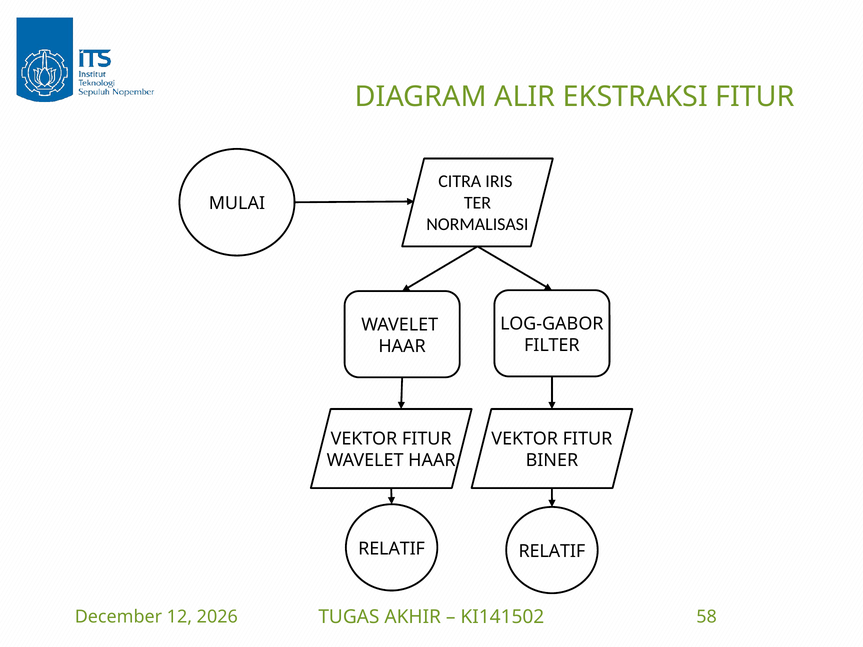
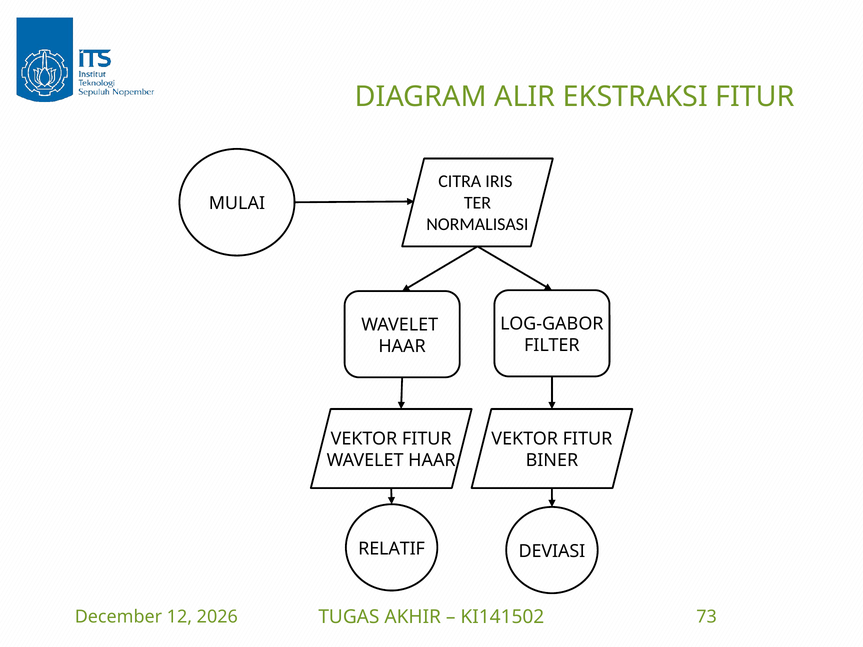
RELATIF: RELATIF -> DEVIASI (552, 552)
58: 58 -> 73 (707, 617)
